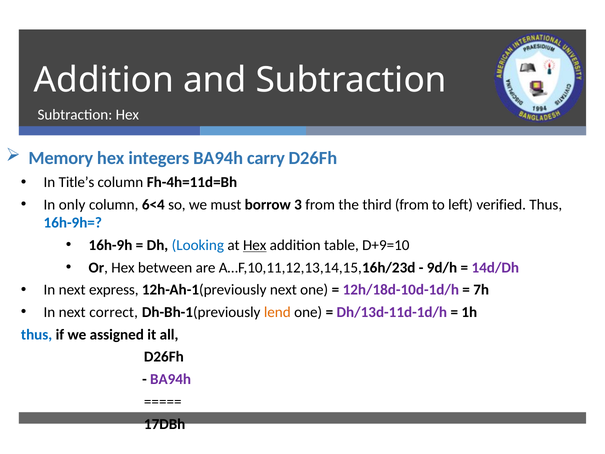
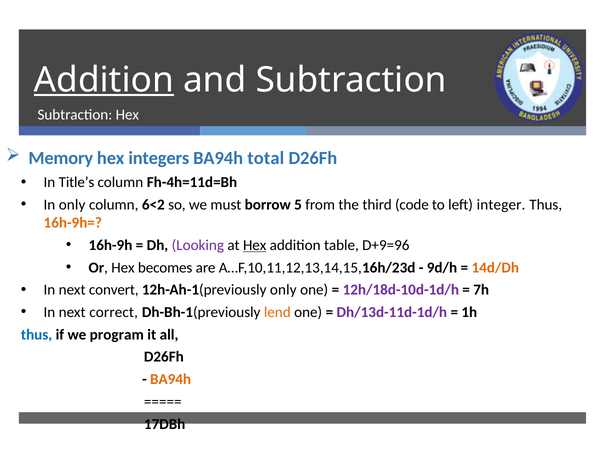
Addition underline: none -> present (104, 80)
carry: carry -> total (266, 158)
6<4: 6<4 -> 6<2 (153, 205)
3: 3 -> 5 (298, 205)
third from: from -> code (412, 205)
verified: verified -> integer (501, 205)
16h-9h= colour: blue -> orange (73, 223)
Looking colour: blue -> purple (198, 245)
D+9=10: D+9=10 -> D+9=96 (386, 245)
between: between -> becomes (165, 267)
14d/Dh colour: purple -> orange (495, 267)
express: express -> convert (114, 290)
12h-Ah-1(previously next: next -> only (283, 290)
assigned: assigned -> program (117, 334)
BA94h colour: purple -> orange (171, 379)
